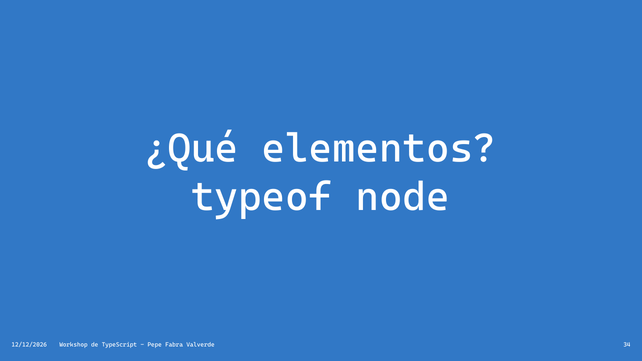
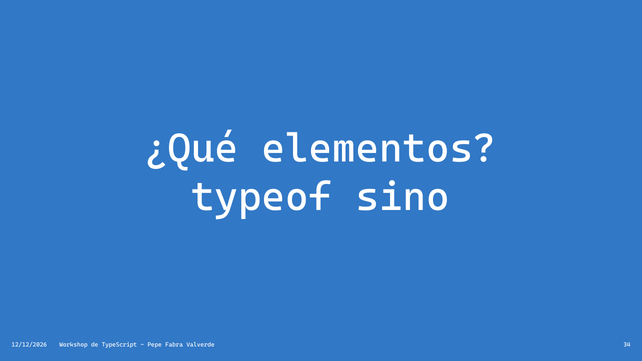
node: node -> sino (403, 197)
